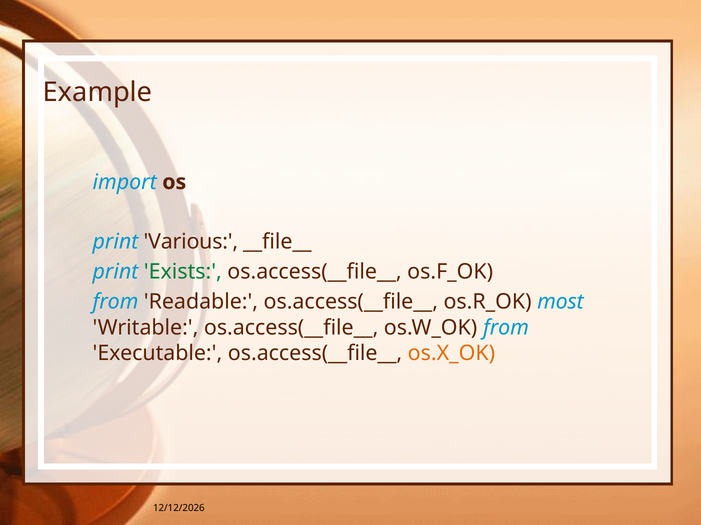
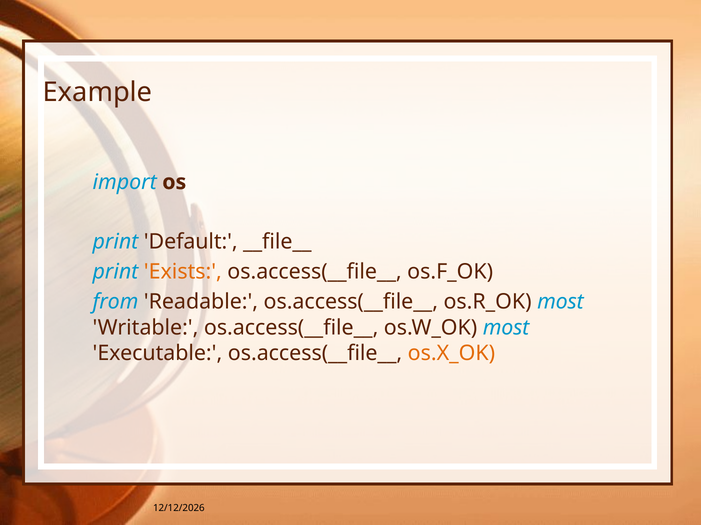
Various: Various -> Default (191, 242)
Exists colour: green -> orange (183, 272)
os.W_OK from: from -> most (506, 328)
